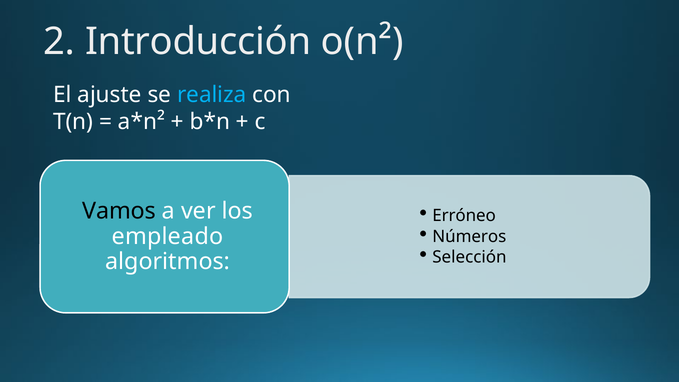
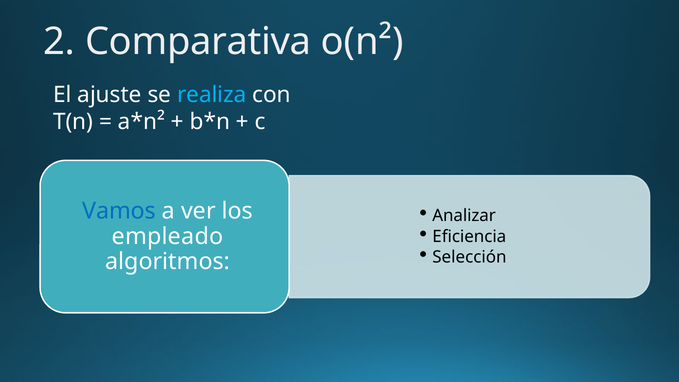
Introducción: Introducción -> Comparativa (198, 42)
Vamos colour: black -> blue (119, 211)
Erróneo: Erróneo -> Analizar (464, 216)
Números: Números -> Eficiencia (469, 236)
